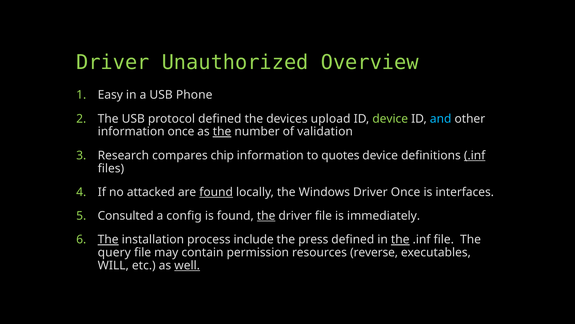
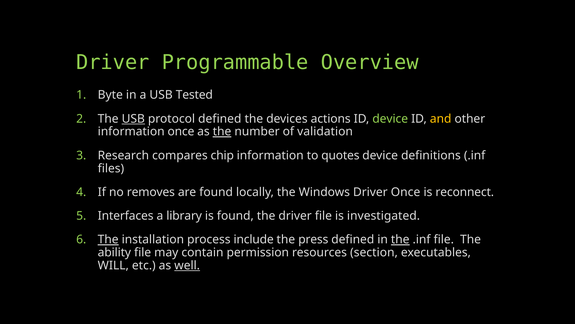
Unauthorized: Unauthorized -> Programmable (235, 62)
Easy: Easy -> Byte (110, 95)
Phone: Phone -> Tested (194, 95)
USB underline: none -> present (133, 119)
upload: upload -> actions (331, 119)
and colour: light blue -> yellow (441, 119)
.inf underline: present -> none (475, 155)
attacked: attacked -> removes (151, 192)
found underline: present -> none (216, 192)
interfaces: interfaces -> reconnect (465, 192)
Consulted: Consulted -> Interfaces (126, 216)
config: config -> library (184, 216)
the underline: present -> none (266, 216)
immediately: immediately -> investigated (384, 216)
query: query -> ability (114, 252)
reverse: reverse -> section (374, 252)
